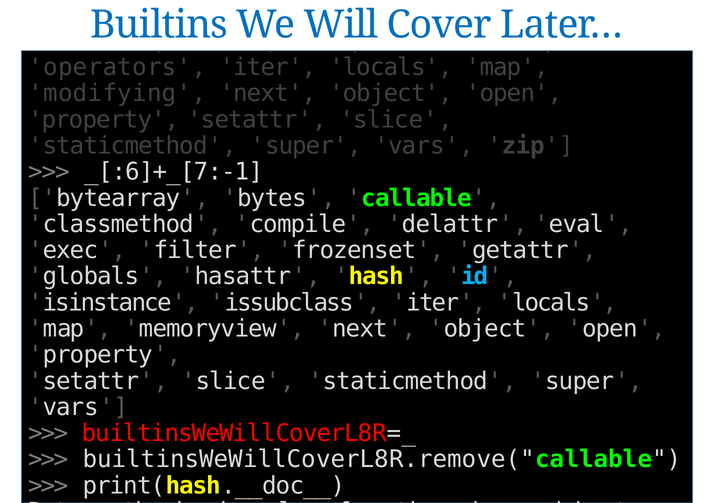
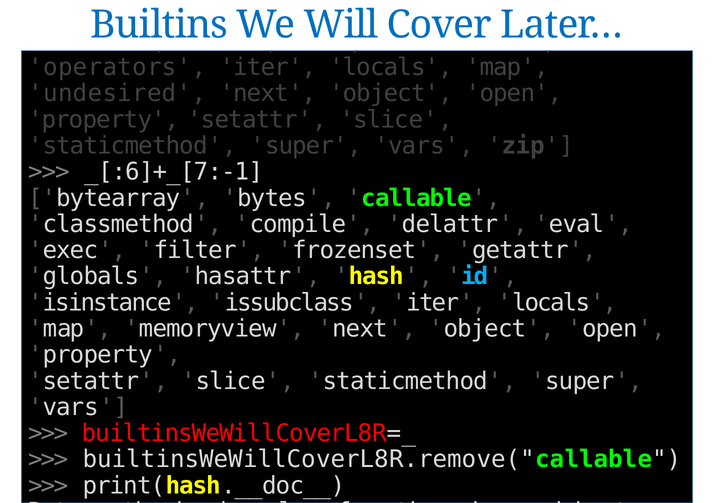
modifying: modifying -> undesired (117, 94)
